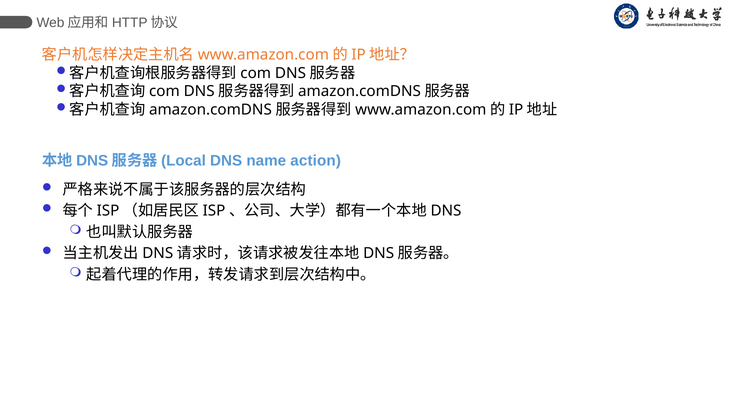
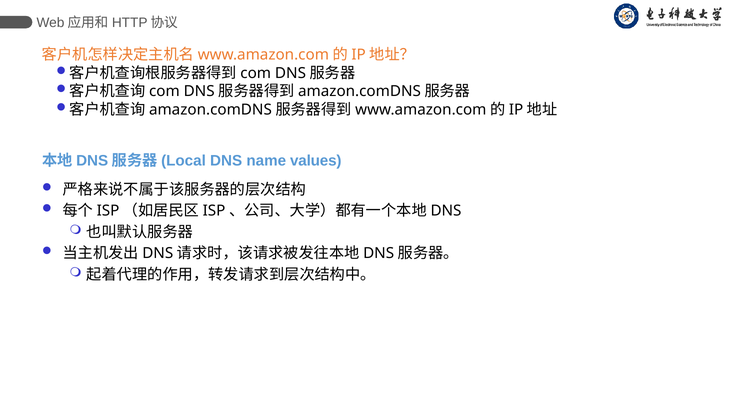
action: action -> values (316, 161)
